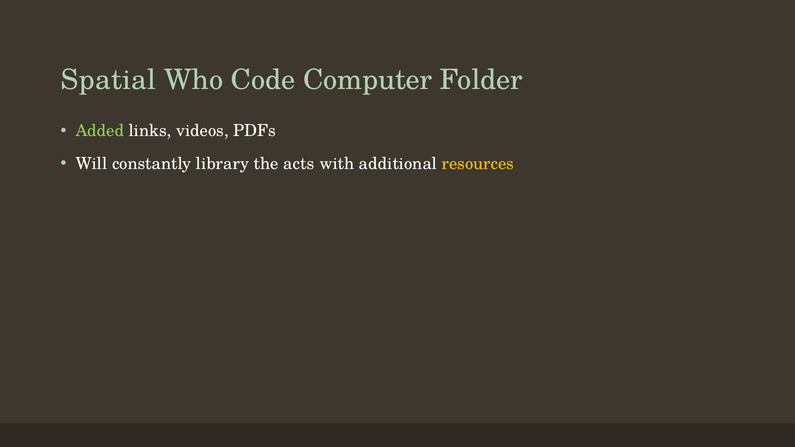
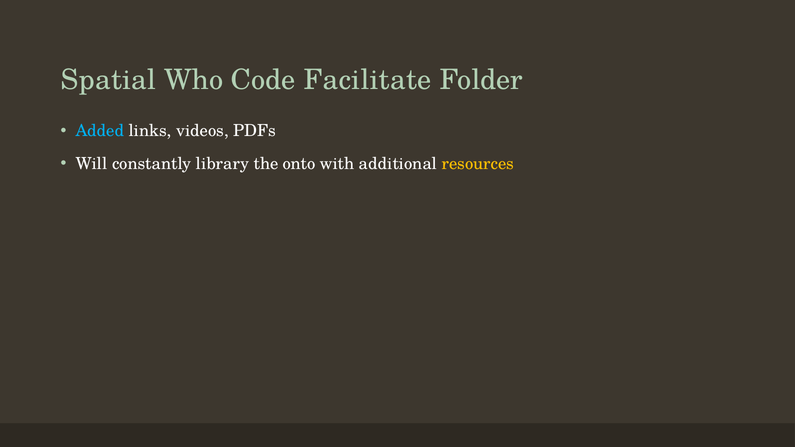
Computer: Computer -> Facilitate (367, 80)
Added colour: light green -> light blue (100, 131)
acts: acts -> onto (299, 164)
